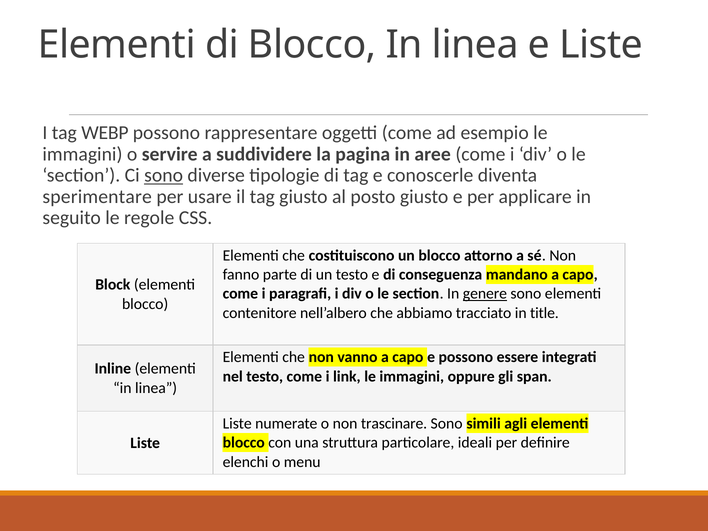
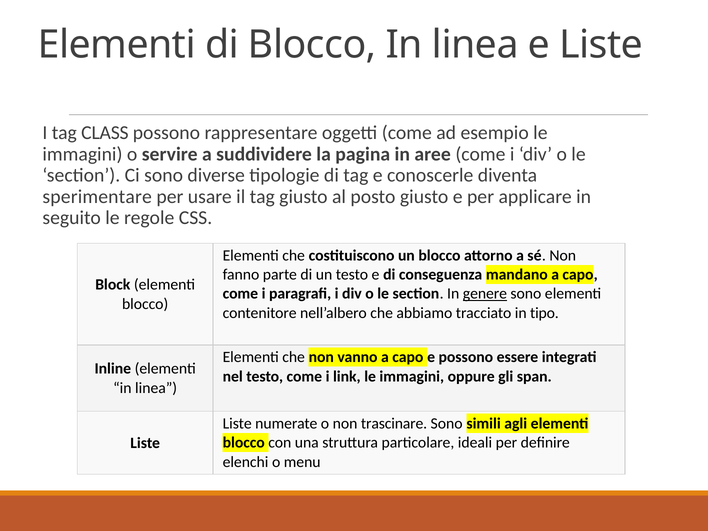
WEBP: WEBP -> CLASS (105, 133)
sono underline: present -> none (164, 175)
title: title -> tipo (544, 313)
